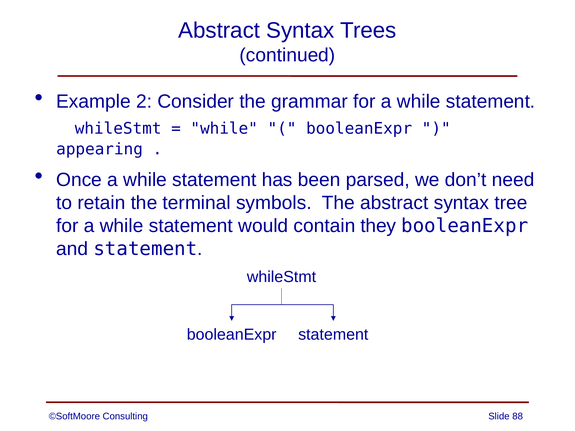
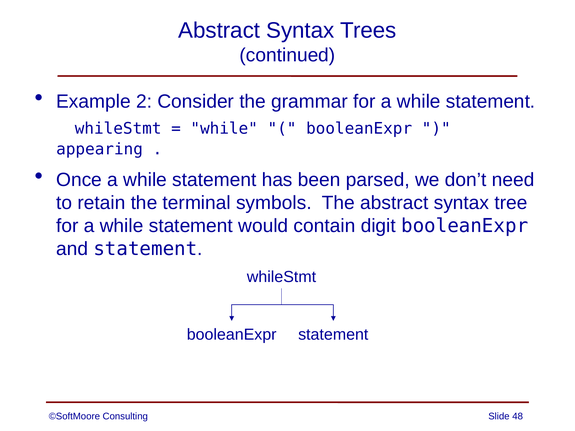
they: they -> digit (378, 226)
88: 88 -> 48 (518, 417)
